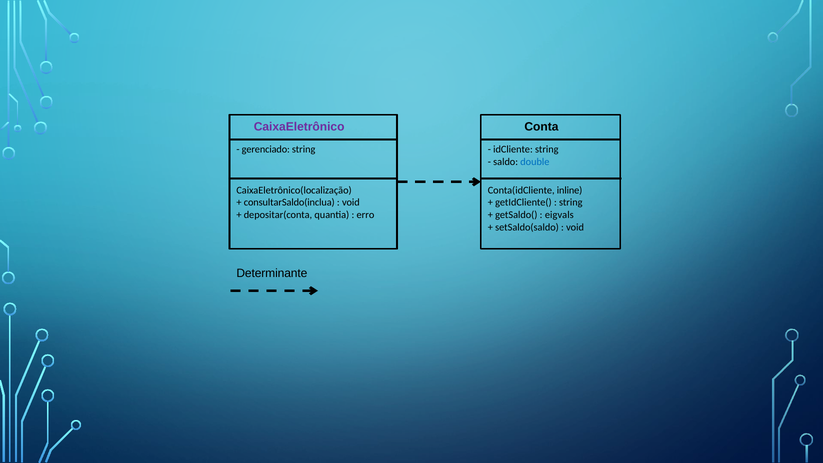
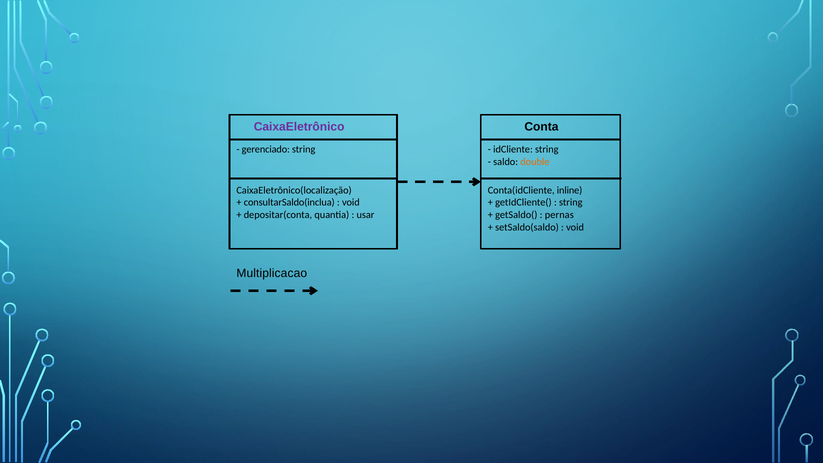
double colour: blue -> orange (535, 162)
erro: erro -> usar (365, 215)
eigvals: eigvals -> pernas (559, 215)
Determinante: Determinante -> Multiplicacao (272, 273)
